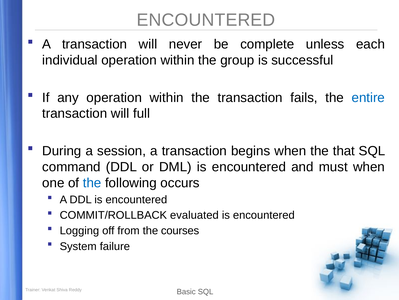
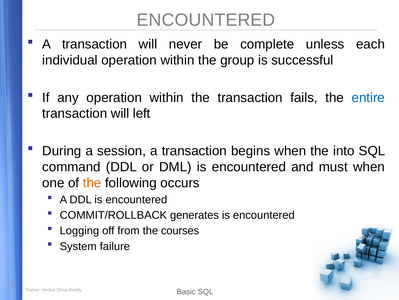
full: full -> left (142, 113)
that: that -> into (344, 151)
the colour: blue -> orange (92, 182)
evaluated: evaluated -> generates (194, 215)
